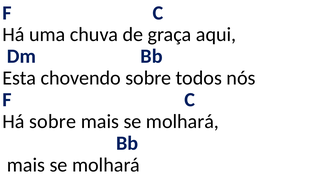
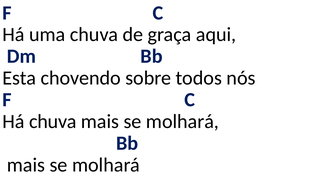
Há sobre: sobre -> chuva (53, 122)
